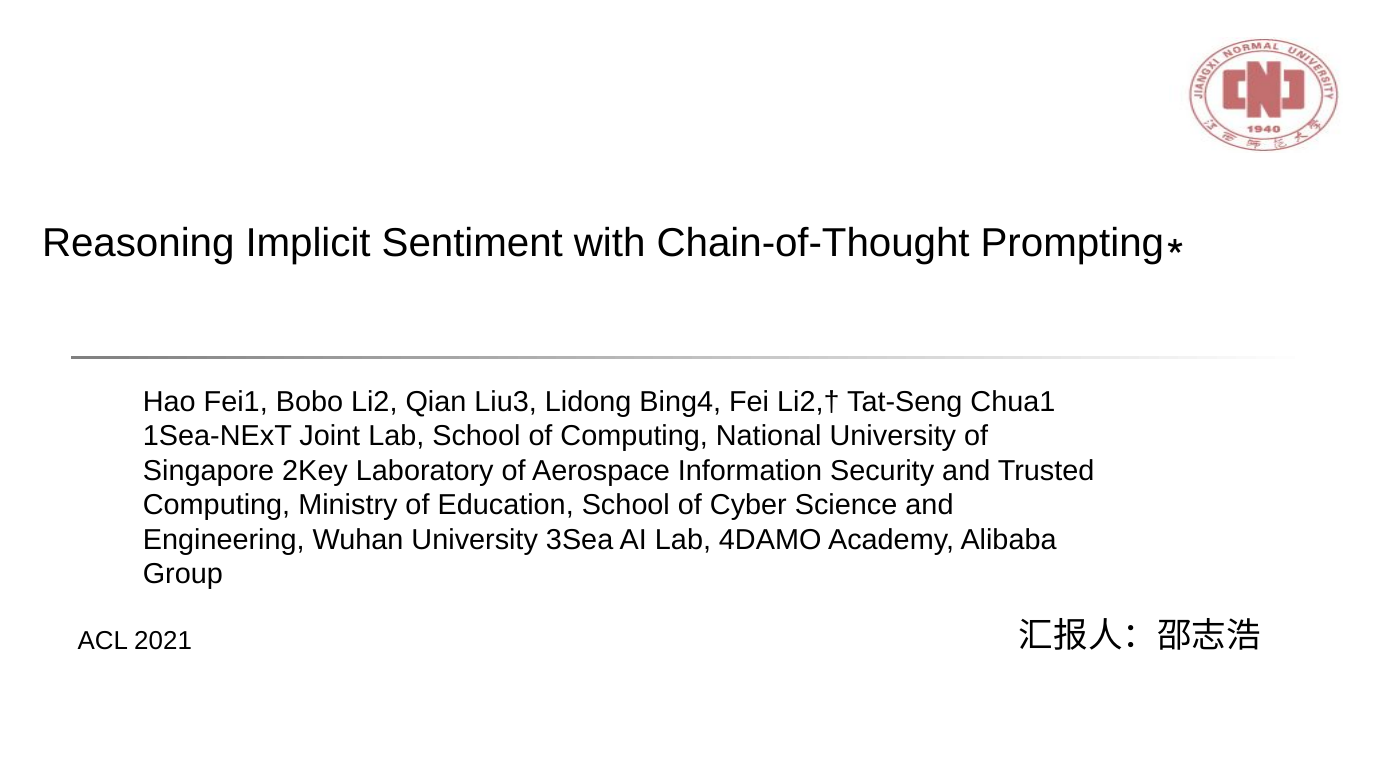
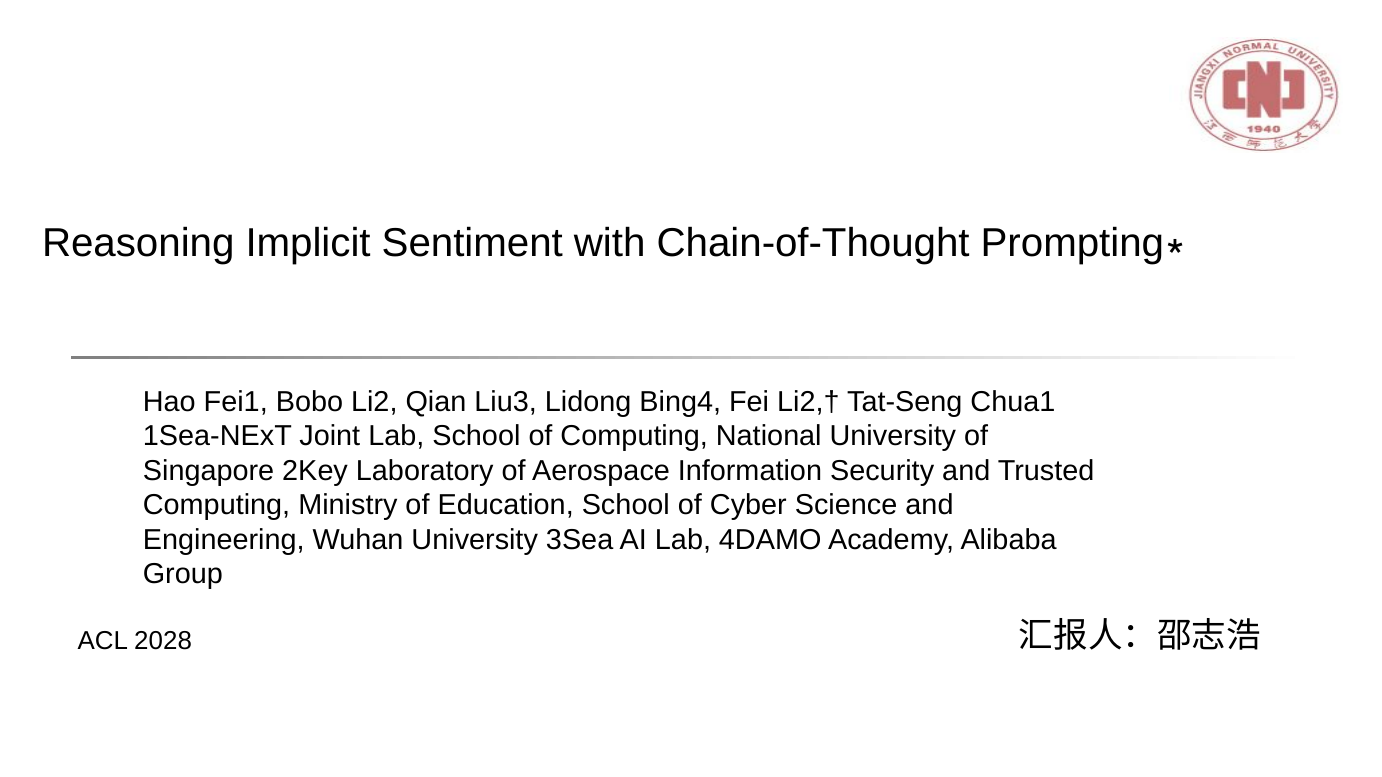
2021: 2021 -> 2028 (163, 641)
